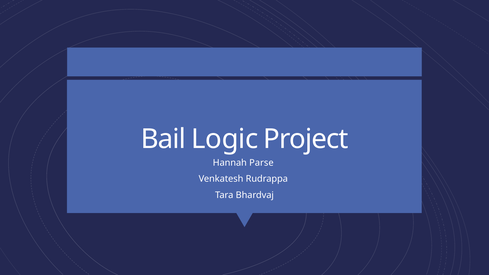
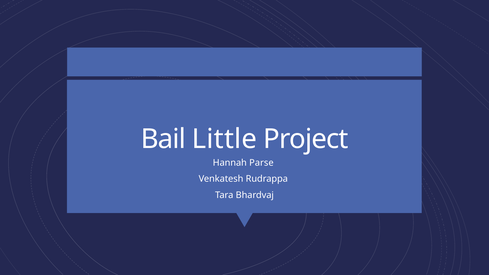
Logic: Logic -> Little (224, 139)
